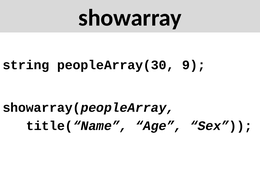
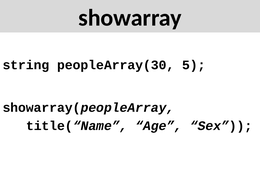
9: 9 -> 5 (194, 65)
